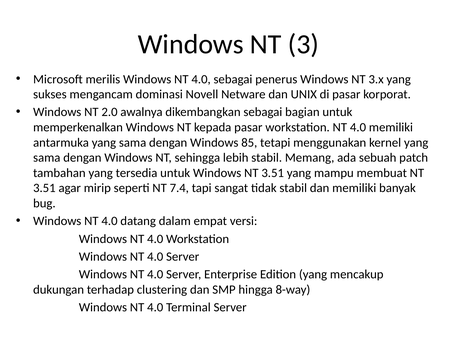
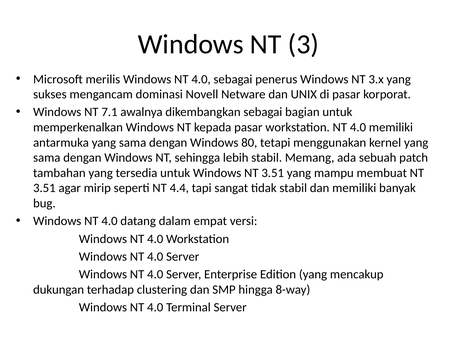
2.0: 2.0 -> 7.1 (109, 112)
85: 85 -> 80 (249, 143)
7.4: 7.4 -> 4.4 (179, 189)
